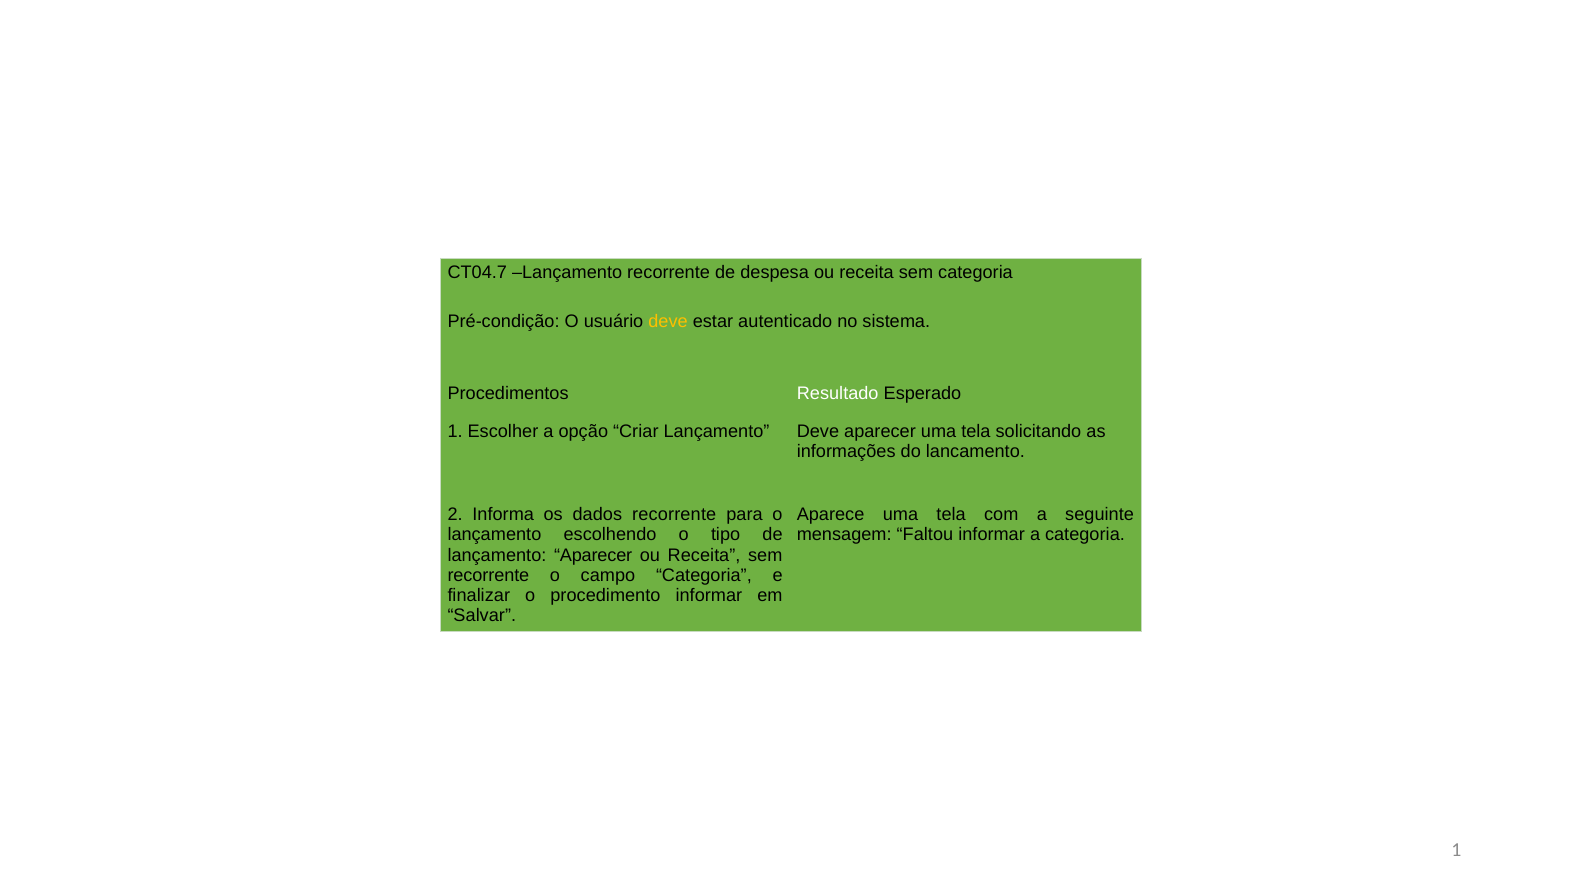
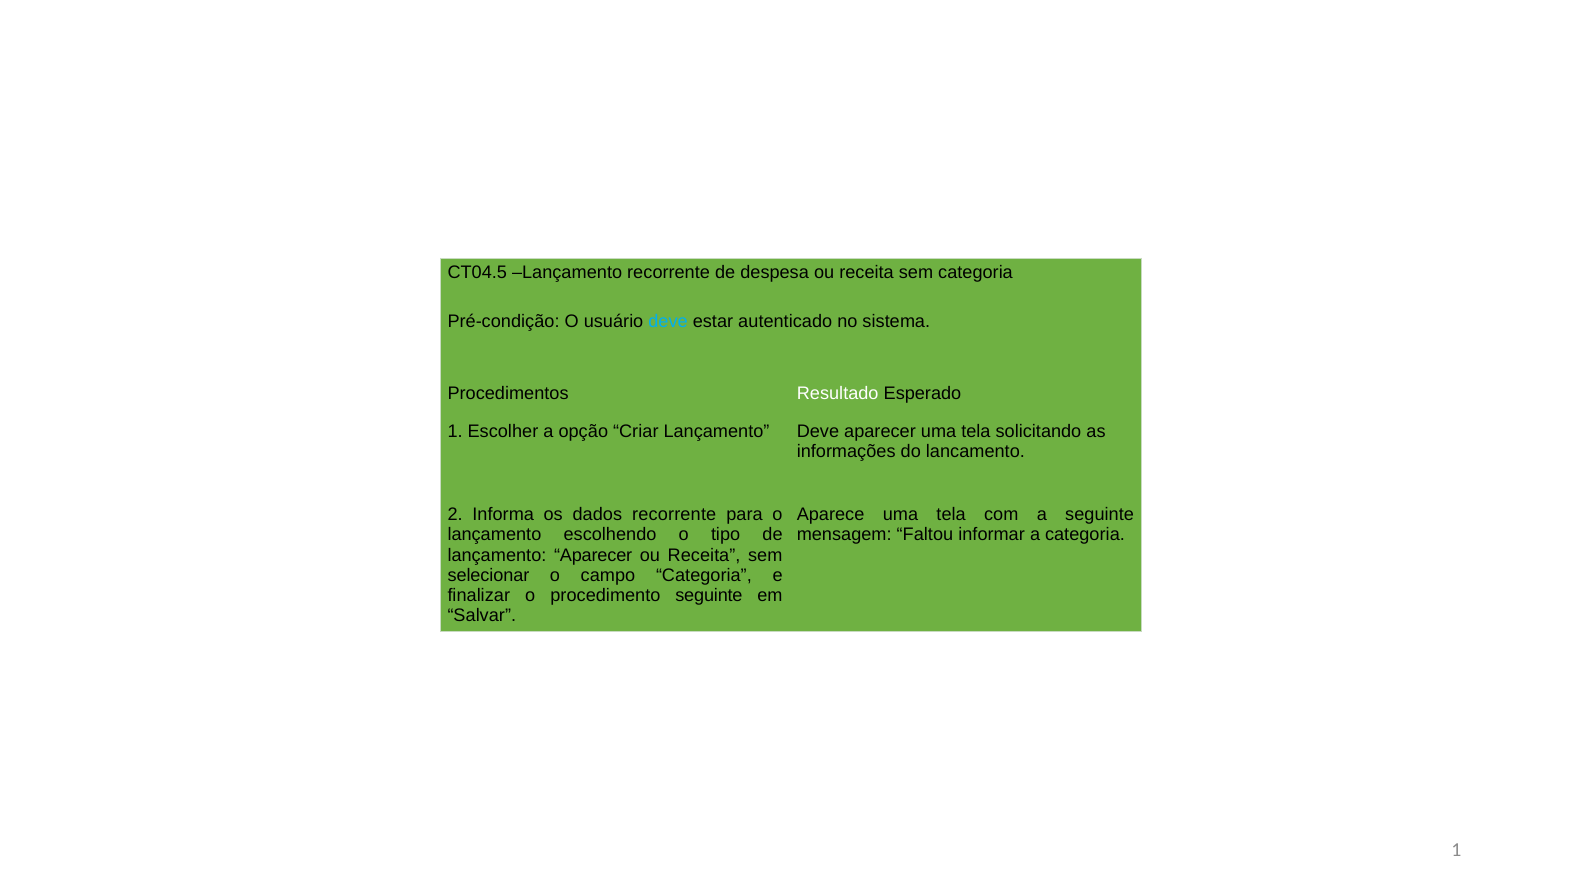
CT04.7: CT04.7 -> CT04.5 (477, 272)
deve colour: yellow -> light blue (668, 321)
recorrente: recorrente -> selecionar (488, 575)
procedimento informar: informar -> seguinte (709, 595)
